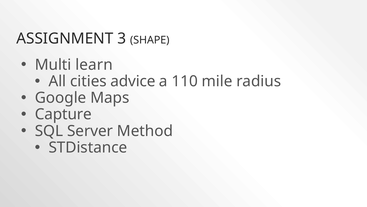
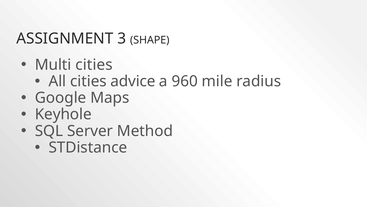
Multi learn: learn -> cities (94, 65)
110: 110 -> 960 (185, 81)
Capture: Capture -> Keyhole (63, 114)
